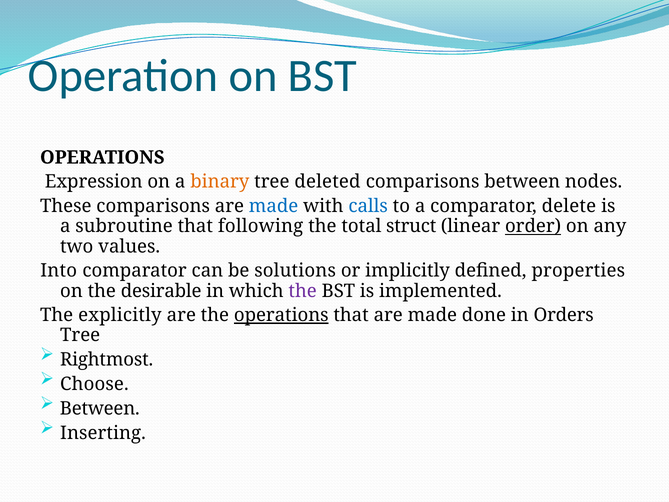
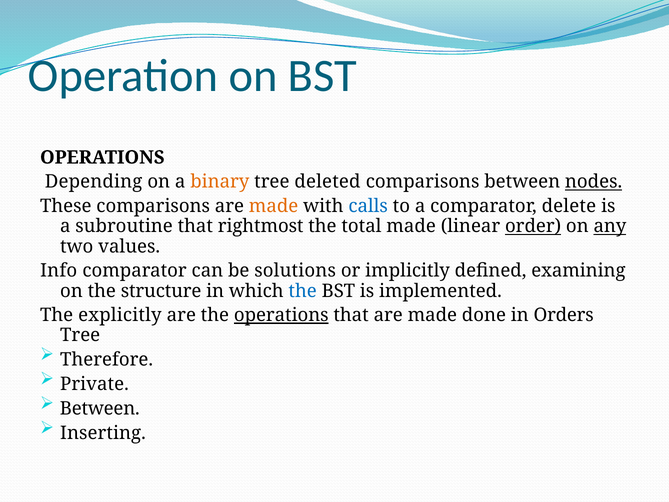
Expression: Expression -> Depending (94, 182)
nodes underline: none -> present (594, 182)
made colour: blue -> orange (274, 206)
following: following -> rightmost (261, 226)
total struct: struct -> made (411, 226)
any underline: none -> present (610, 226)
Into: Into -> Info (59, 271)
properties: properties -> examining (578, 271)
desirable: desirable -> structure (161, 291)
the colour: purple -> blue (303, 291)
Rightmost: Rightmost -> Therefore (107, 360)
Choose: Choose -> Private (94, 384)
